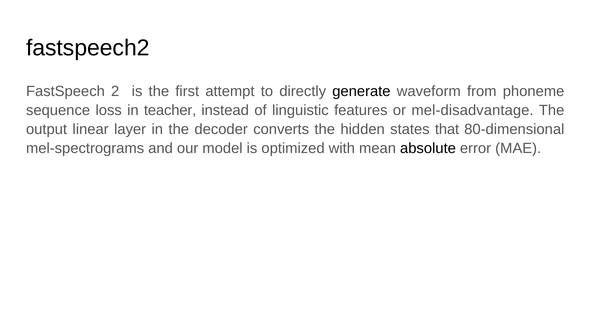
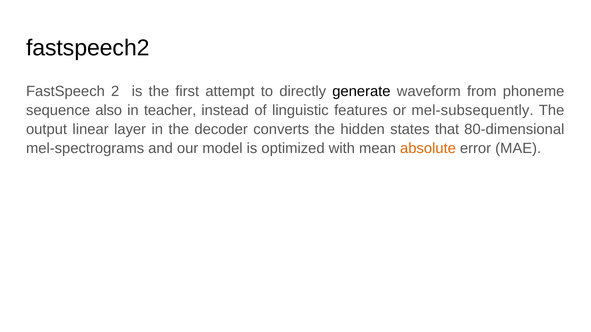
loss: loss -> also (109, 110)
mel-disadvantage: mel-disadvantage -> mel-subsequently (473, 110)
absolute colour: black -> orange (428, 148)
